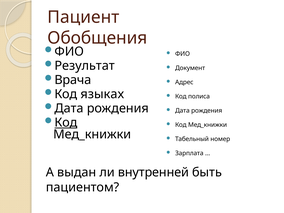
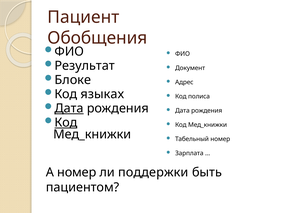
Врача: Врача -> Блоке (73, 80)
Дата underline: none -> present (69, 108)
А выдан: выдан -> номер (77, 172)
внутренней: внутренней -> поддержки (153, 172)
